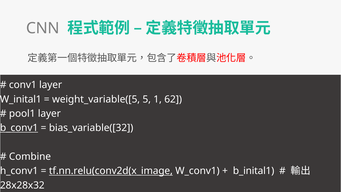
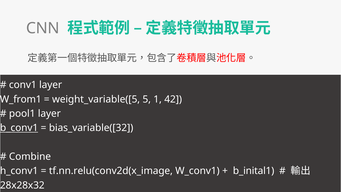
W_inital1: W_inital1 -> W_from1 (21, 99)
62: 62 -> 42 (173, 99)
tf.nn.relu(conv2d(x_image underline: present -> none (111, 171)
